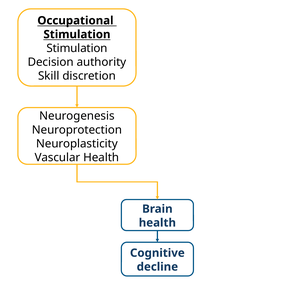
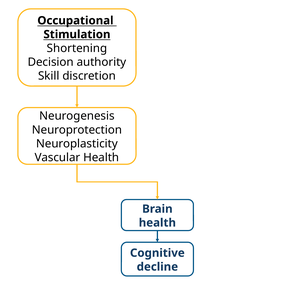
Stimulation: Stimulation -> Shortening (77, 48)
